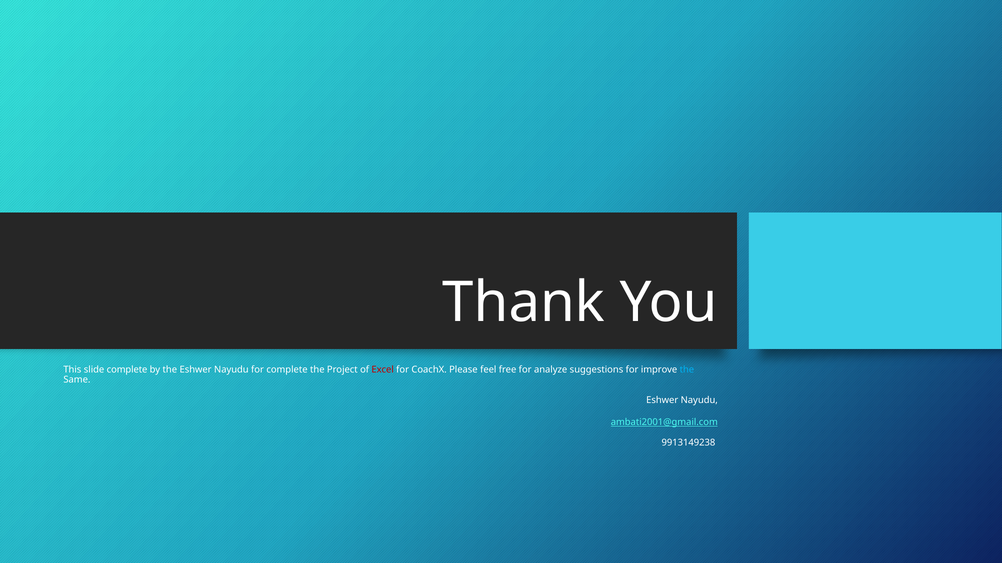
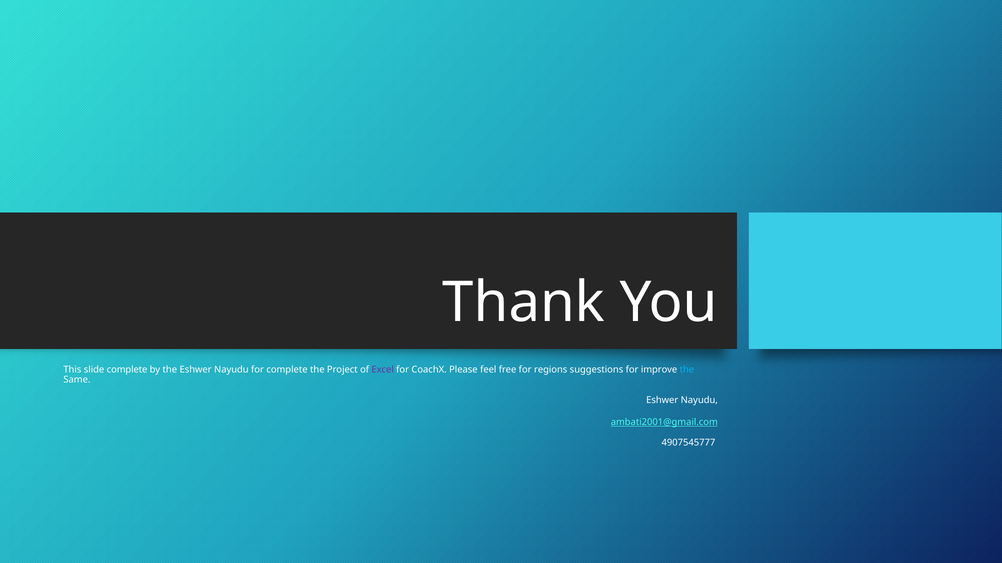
Excel colour: red -> purple (383, 370)
analyze: analyze -> regions (551, 370)
9913149238: 9913149238 -> 4907545777 (688, 443)
